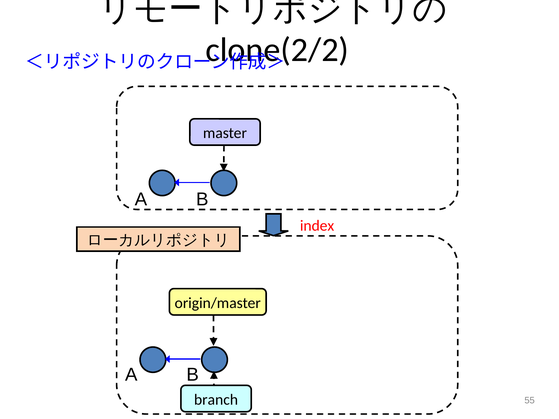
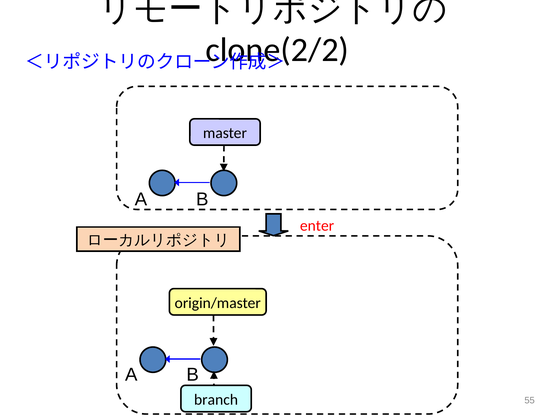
index: index -> enter (317, 226)
